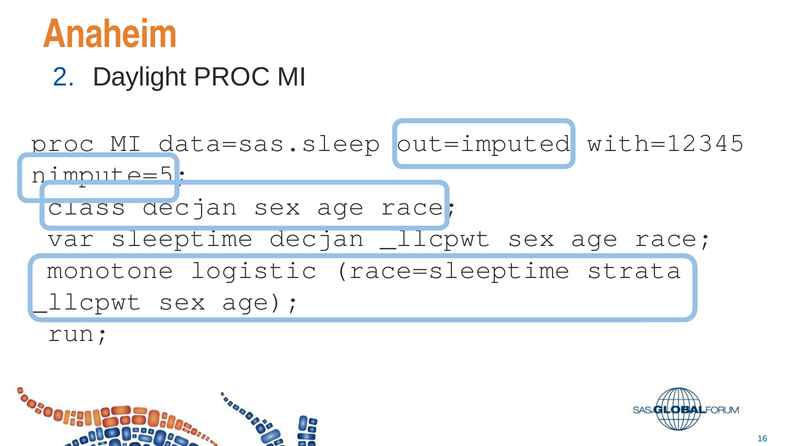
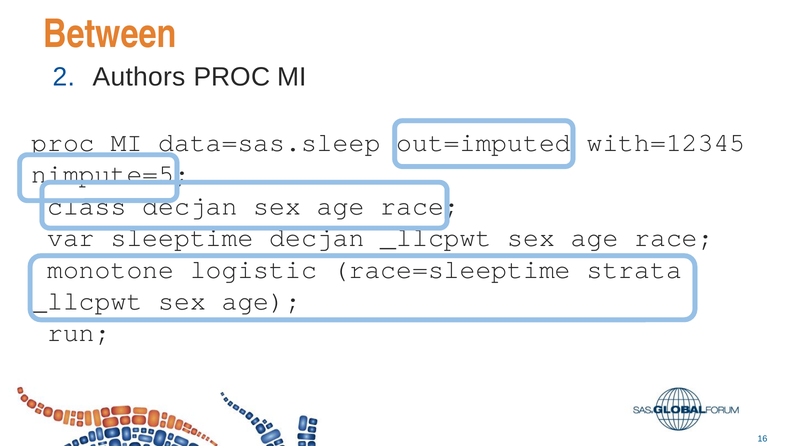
Anaheim: Anaheim -> Between (110, 34)
Daylight: Daylight -> Authors (139, 77)
